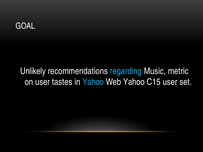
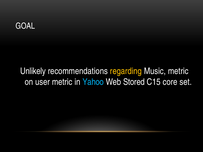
regarding colour: light blue -> yellow (126, 71)
user tastes: tastes -> metric (62, 82)
Web Yahoo: Yahoo -> Stored (134, 82)
C15 user: user -> core (170, 82)
